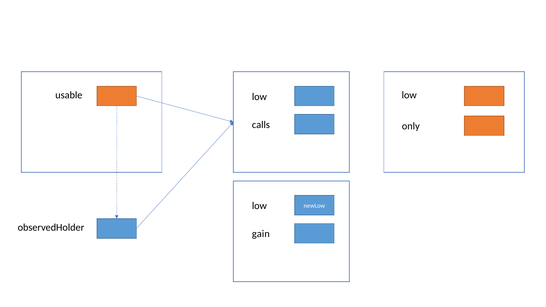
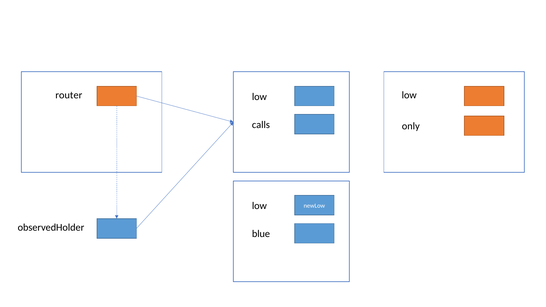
usable: usable -> router (69, 95)
gain: gain -> blue (261, 234)
